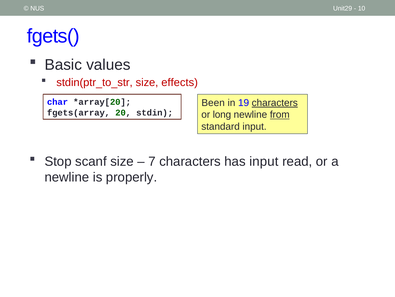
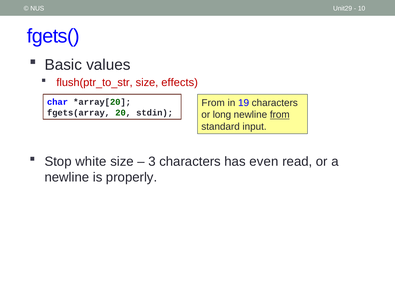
stdin(ptr_to_str: stdin(ptr_to_str -> flush(ptr_to_str (95, 82)
Been: Been -> From (213, 103)
characters underline: present -> none (275, 103)
scanf: scanf -> white (91, 161)
7: 7 -> 3 (152, 161)
has input: input -> even (264, 161)
